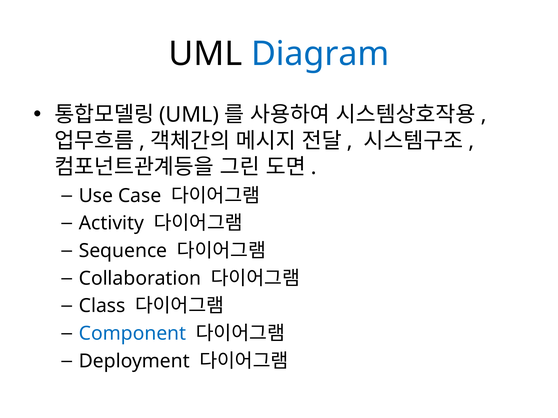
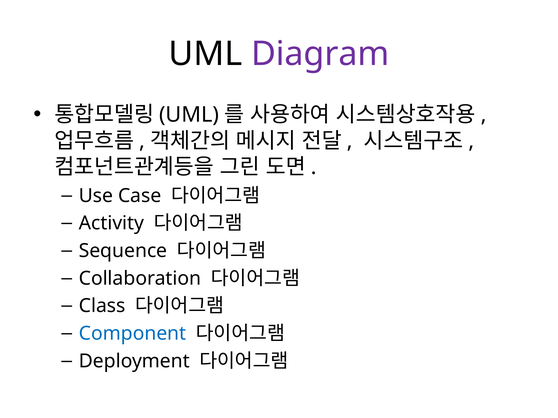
Diagram colour: blue -> purple (320, 54)
